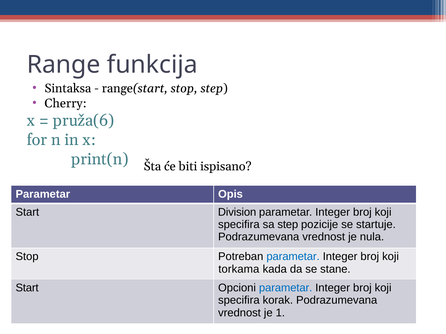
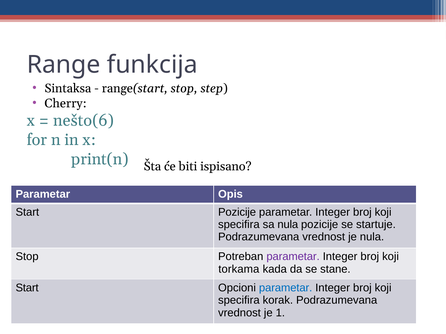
pruža(6: pruža(6 -> nešto(6 (84, 121)
Start Division: Division -> Pozicije (237, 212)
sa step: step -> nula (288, 225)
parametar colour: blue -> purple (293, 257)
